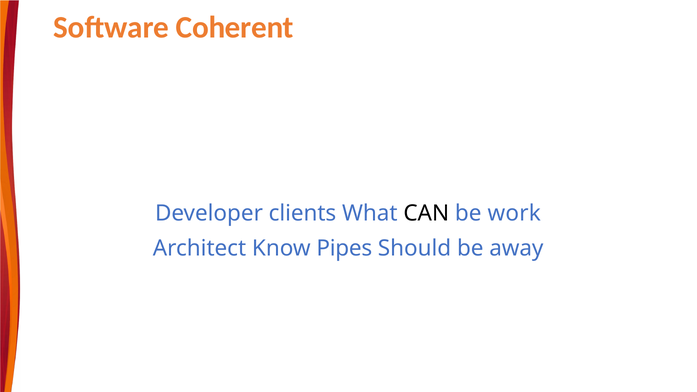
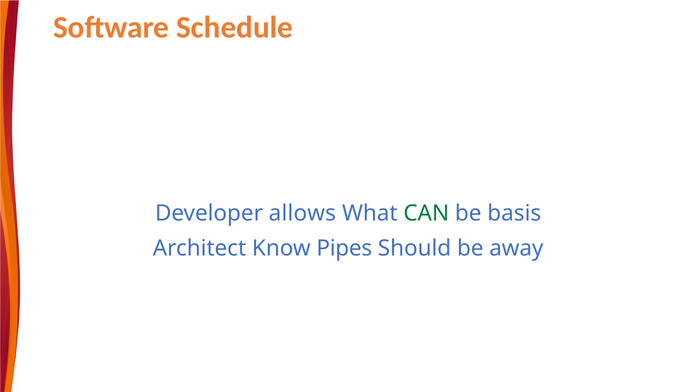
Coherent: Coherent -> Schedule (235, 28)
clients: clients -> allows (302, 213)
CAN colour: black -> green (426, 213)
work: work -> basis (514, 213)
